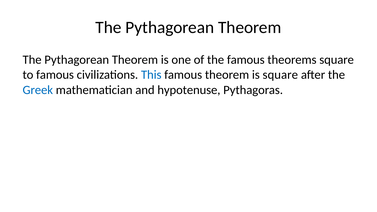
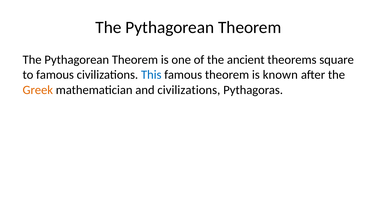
the famous: famous -> ancient (246, 60)
is square: square -> known (280, 75)
Greek colour: blue -> orange (38, 90)
and hypotenuse: hypotenuse -> civilizations (189, 90)
